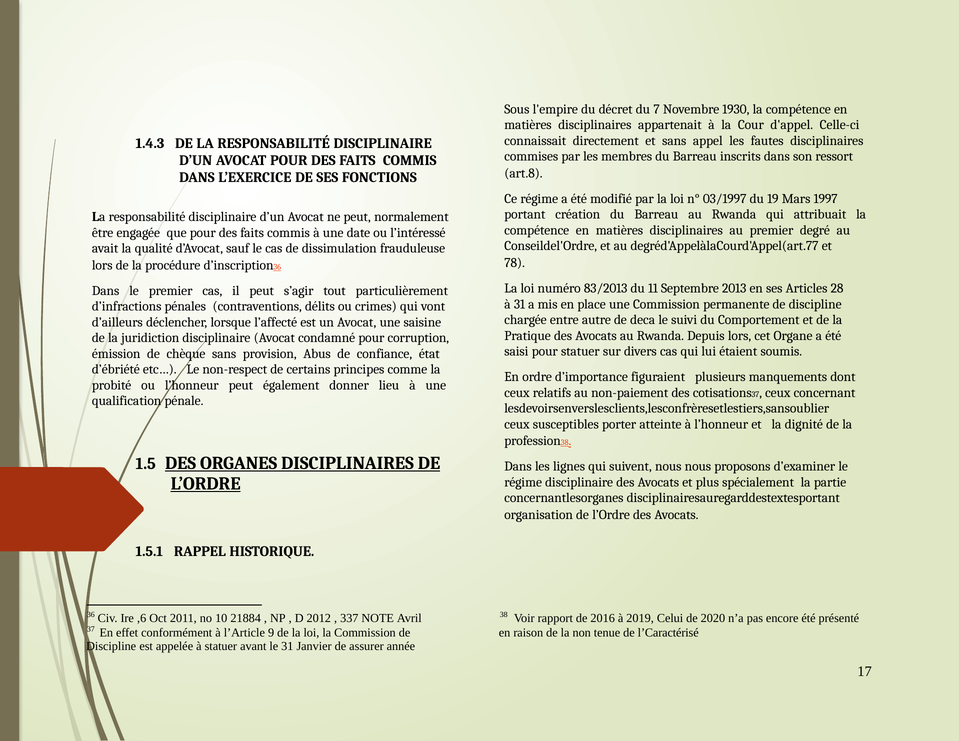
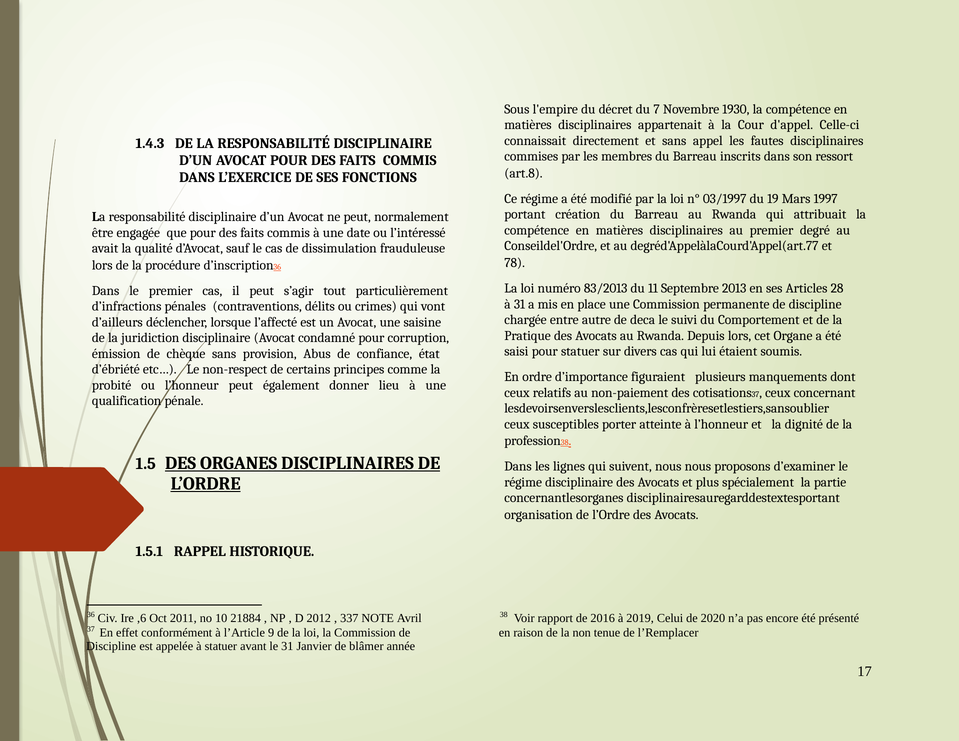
l’Caractérisé: l’Caractérisé -> l’Remplacer (668, 633)
assurer: assurer -> blâmer (366, 646)
